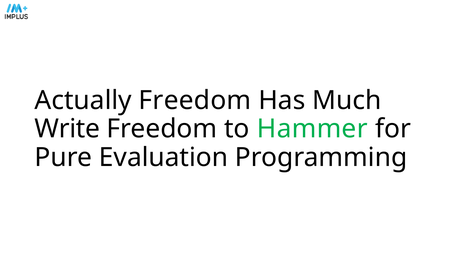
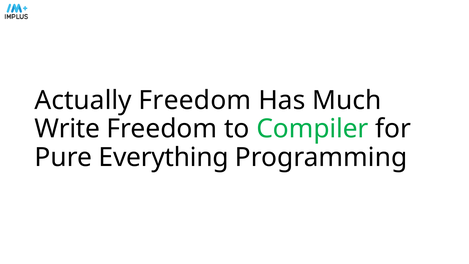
Hammer: Hammer -> Compiler (312, 129)
Evaluation: Evaluation -> Everything (164, 157)
